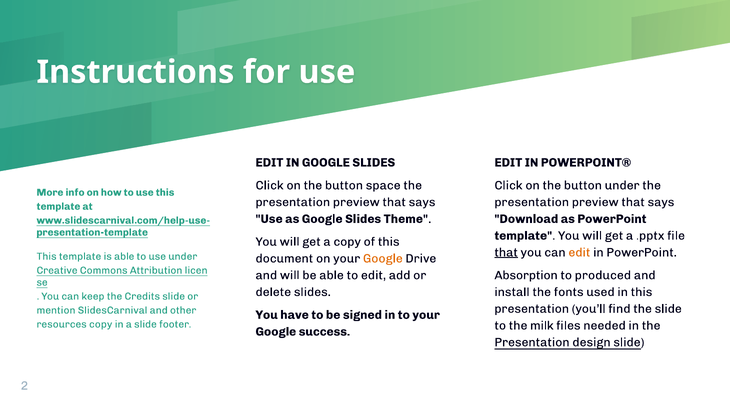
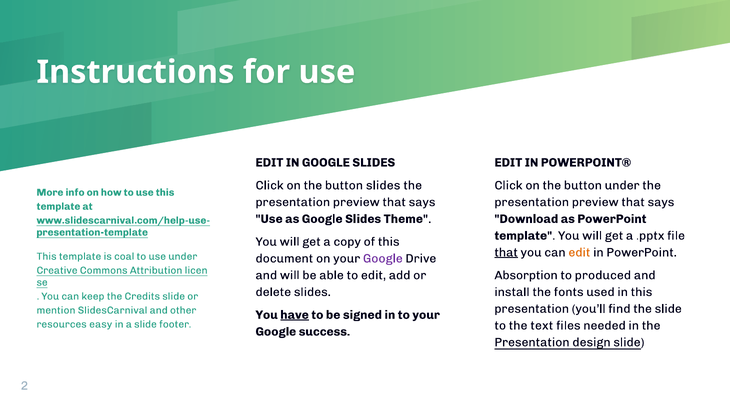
button space: space -> slides (383, 186)
is able: able -> coal (124, 257)
Google colour: orange -> purple (383, 259)
have underline: none -> present (295, 315)
resources copy: copy -> easy (101, 325)
milk: milk -> text (542, 326)
